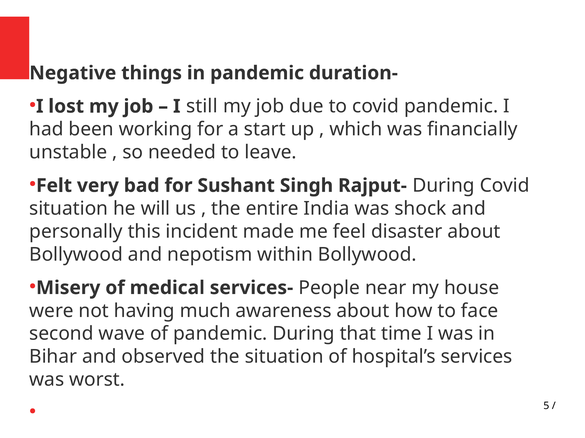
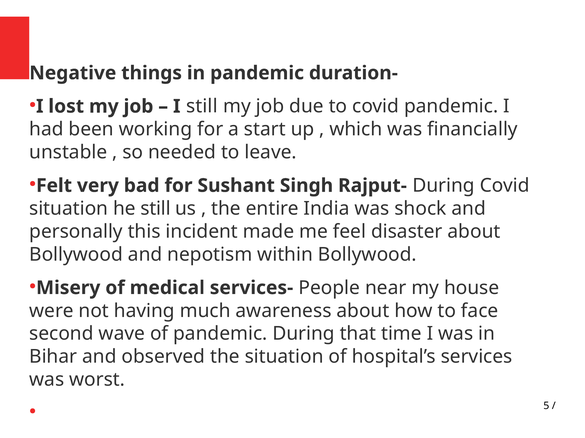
he will: will -> still (156, 209)
